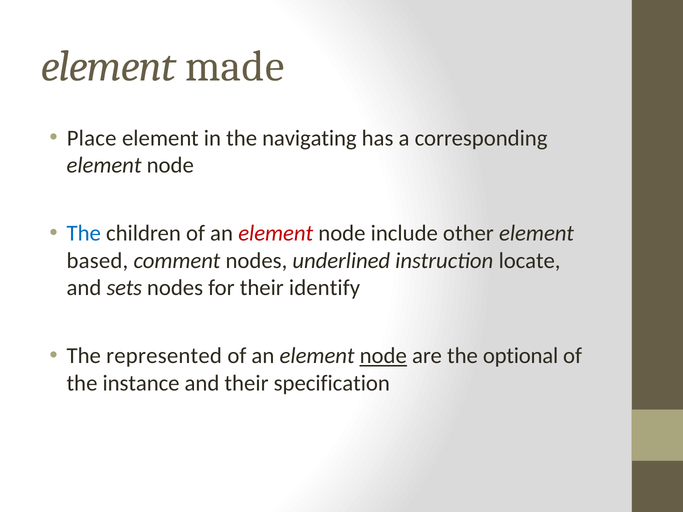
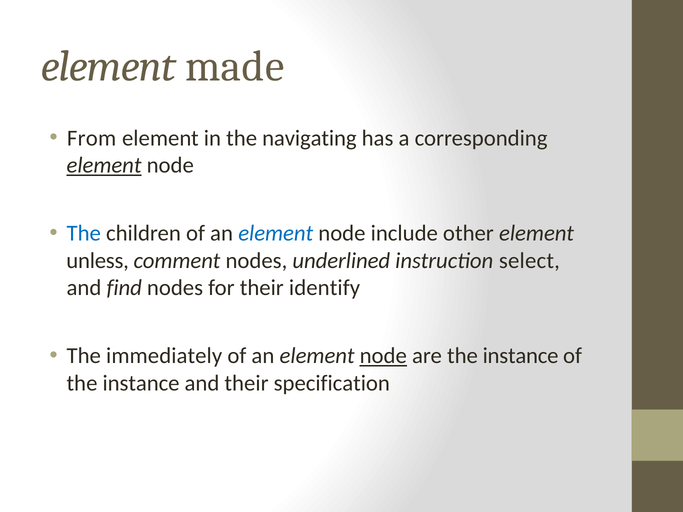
Place: Place -> From (92, 138)
element underline: none -> present (104, 166)
element colour: red -> blue (276, 233)
based: based -> unless (98, 261)
locate: locate -> select (529, 261)
sets: sets -> find (124, 288)
represented: represented -> immediately (164, 356)
are the optional: optional -> instance (521, 356)
